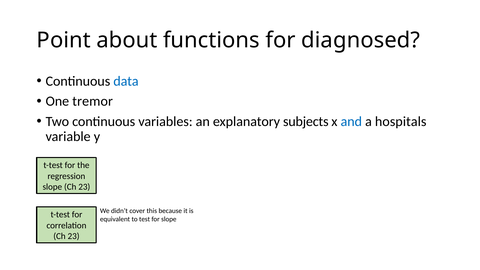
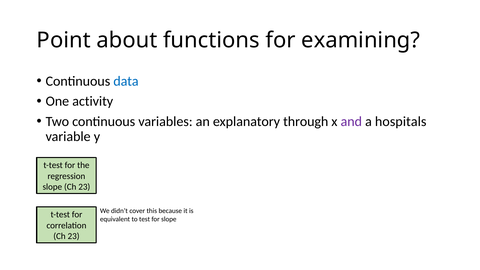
diagnosed: diagnosed -> examining (361, 40)
tremor: tremor -> activity (93, 101)
subjects: subjects -> through (306, 121)
and colour: blue -> purple (351, 121)
